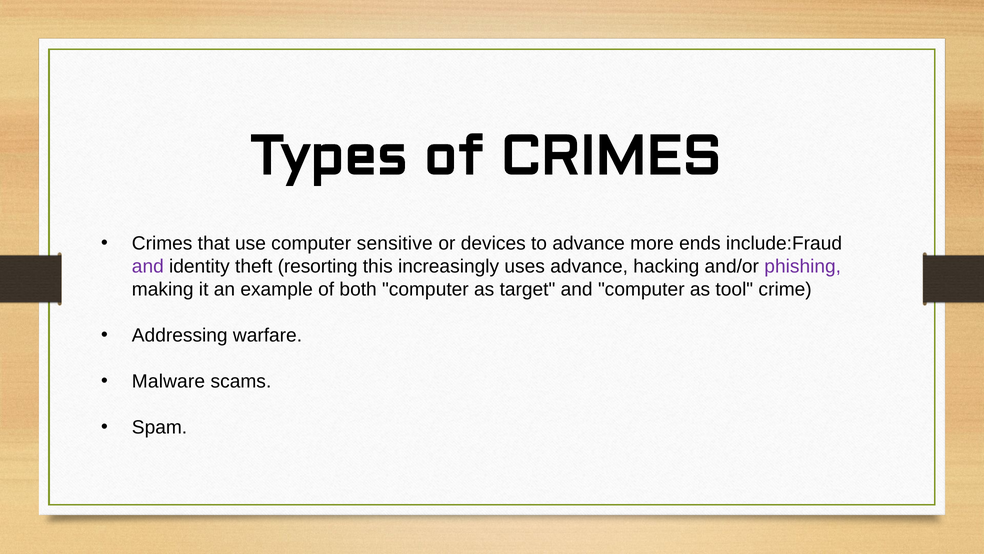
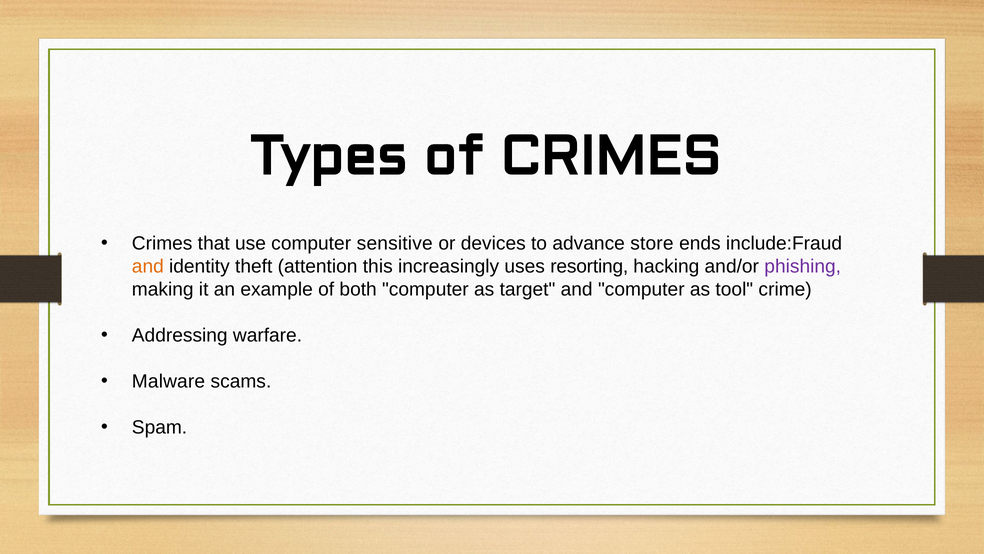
more: more -> store (652, 243)
and colour: purple -> orange (148, 266)
resorting: resorting -> attention (318, 266)
uses advance: advance -> resorting (589, 266)
